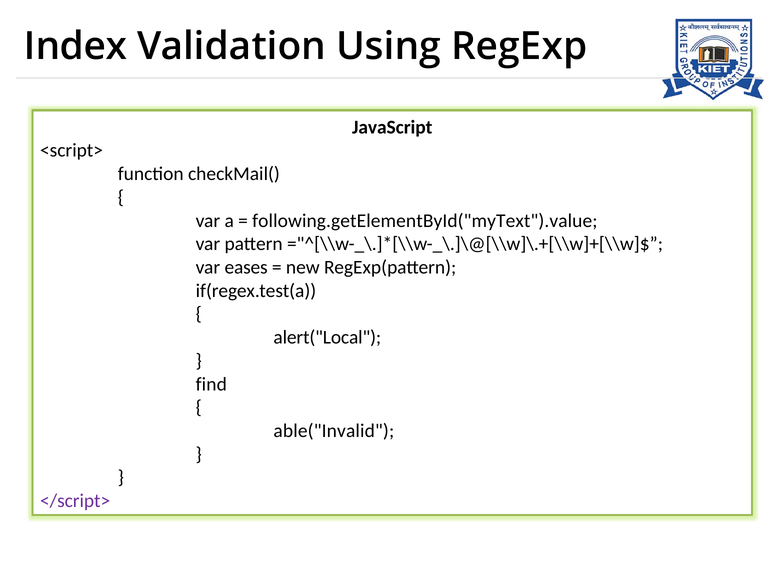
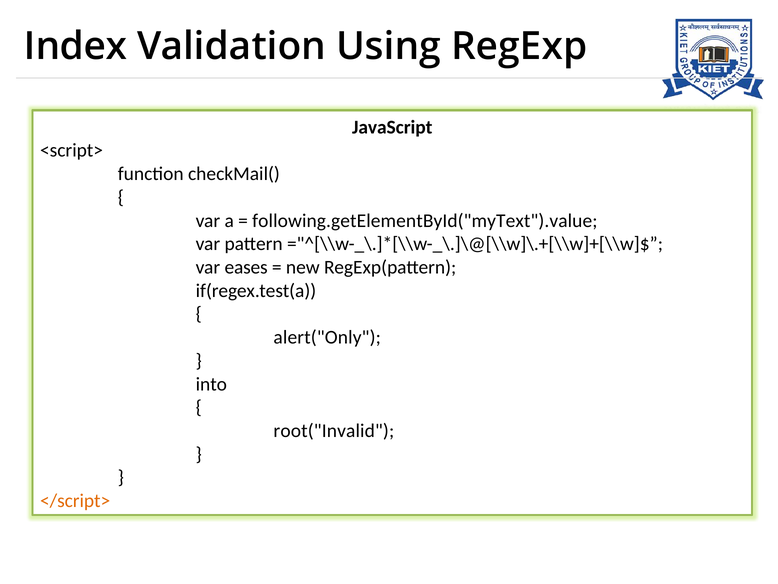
alert("Local: alert("Local -> alert("Only (327, 337)
find: find -> into (211, 384)
able("Invalid: able("Invalid -> root("Invalid (334, 430)
</script> colour: purple -> orange (75, 500)
